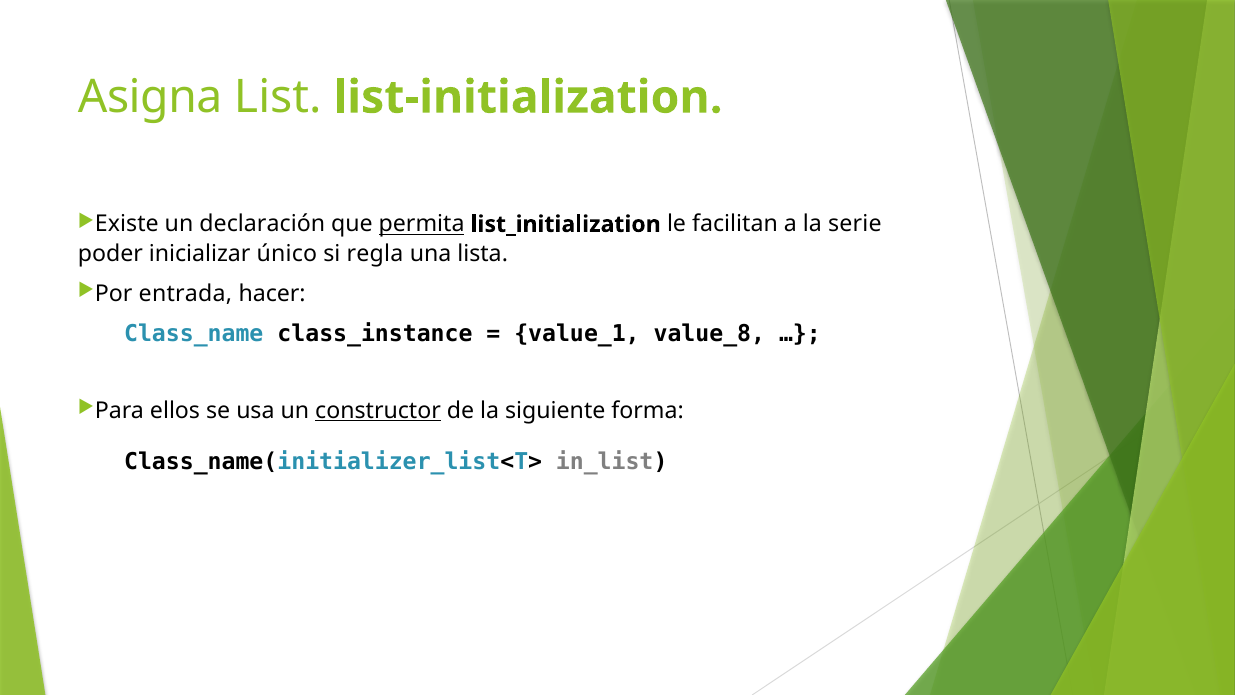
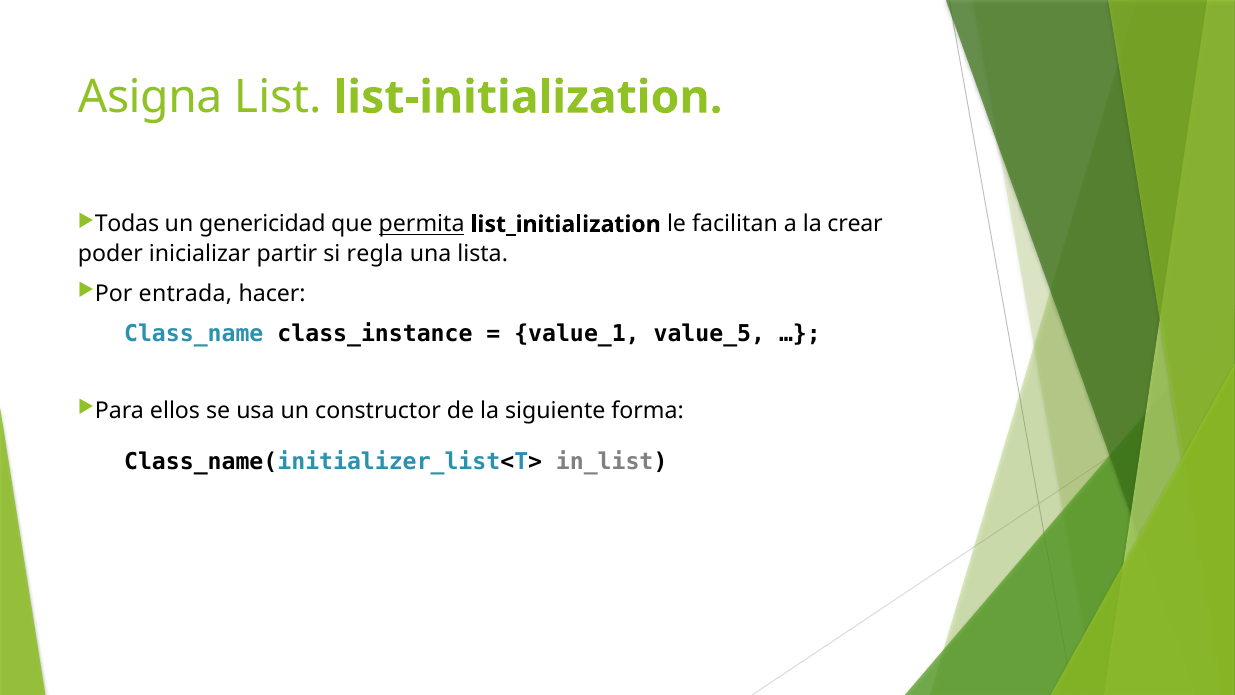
Existe: Existe -> Todas (127, 224)
declaración: declaración -> genericidad (262, 224)
serie: serie -> crear (855, 224)
único: único -> partir (287, 254)
value_8: value_8 -> value_5 (709, 334)
constructor underline: present -> none (378, 411)
